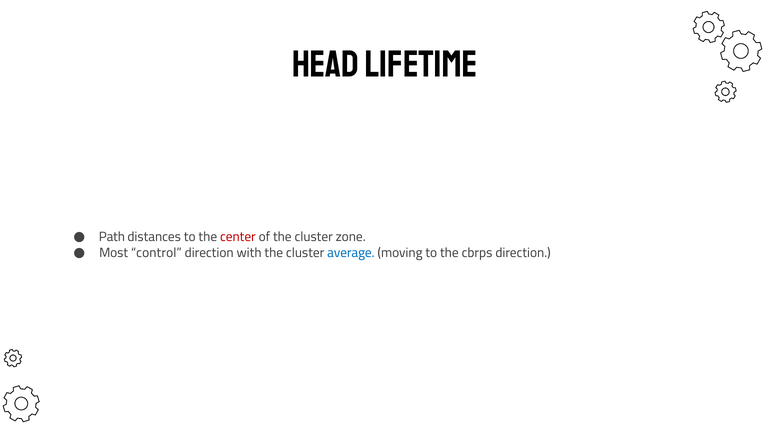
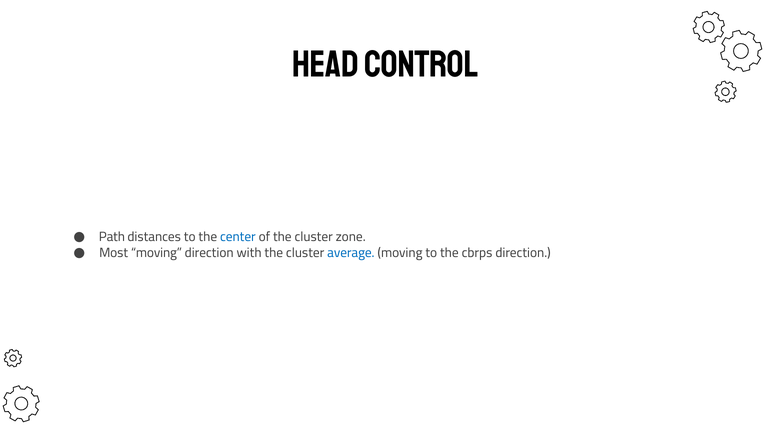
lifetime: lifetime -> control (421, 64)
center colour: red -> blue (238, 237)
Most control: control -> moving (156, 253)
